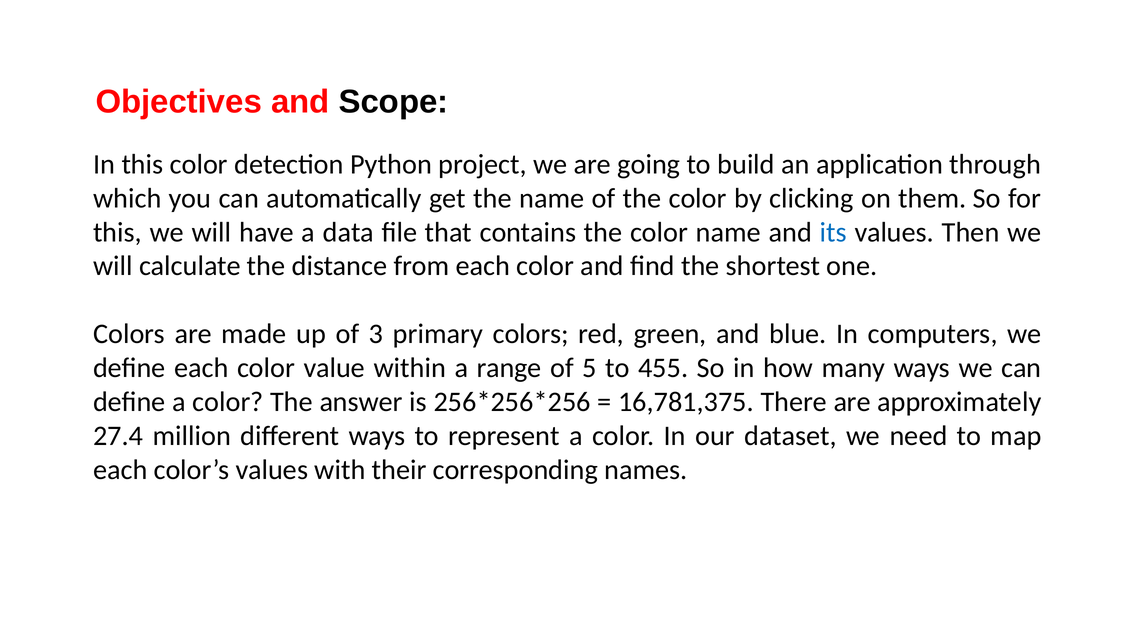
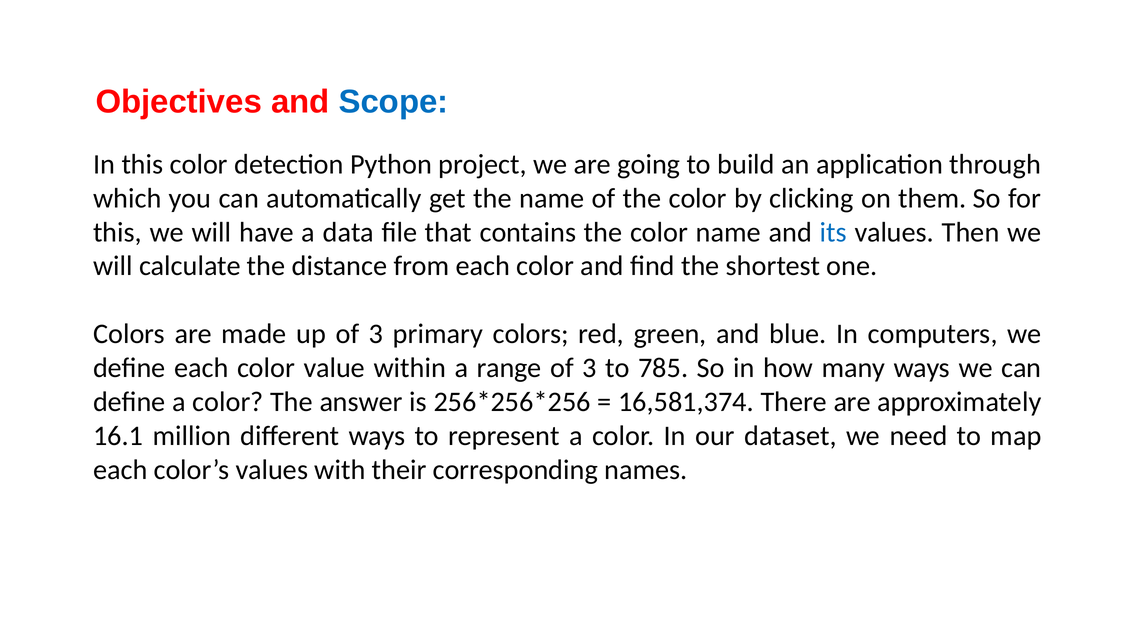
Scope colour: black -> blue (394, 102)
range of 5: 5 -> 3 (589, 368)
455: 455 -> 785 (663, 368)
16,781,375: 16,781,375 -> 16,581,374 (686, 402)
27.4: 27.4 -> 16.1 (118, 436)
